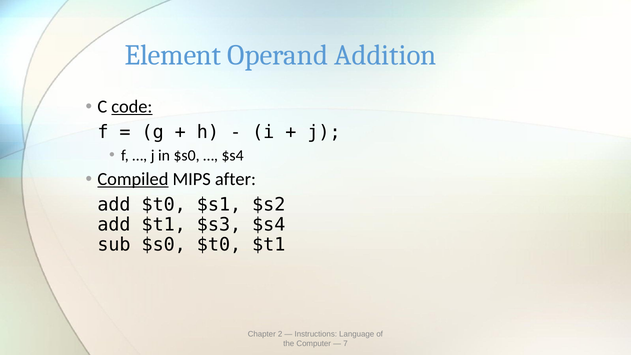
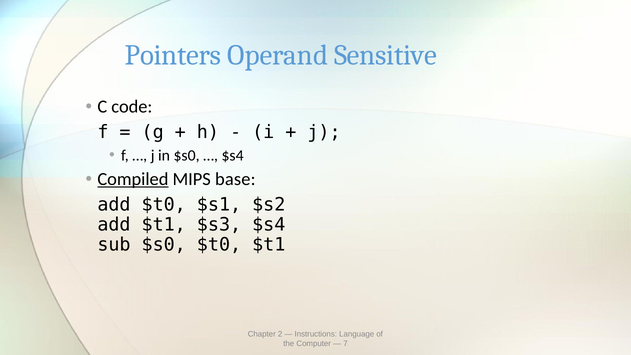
Element: Element -> Pointers (173, 55)
Addition: Addition -> Sensitive (386, 55)
code underline: present -> none (132, 107)
after: after -> base (235, 179)
